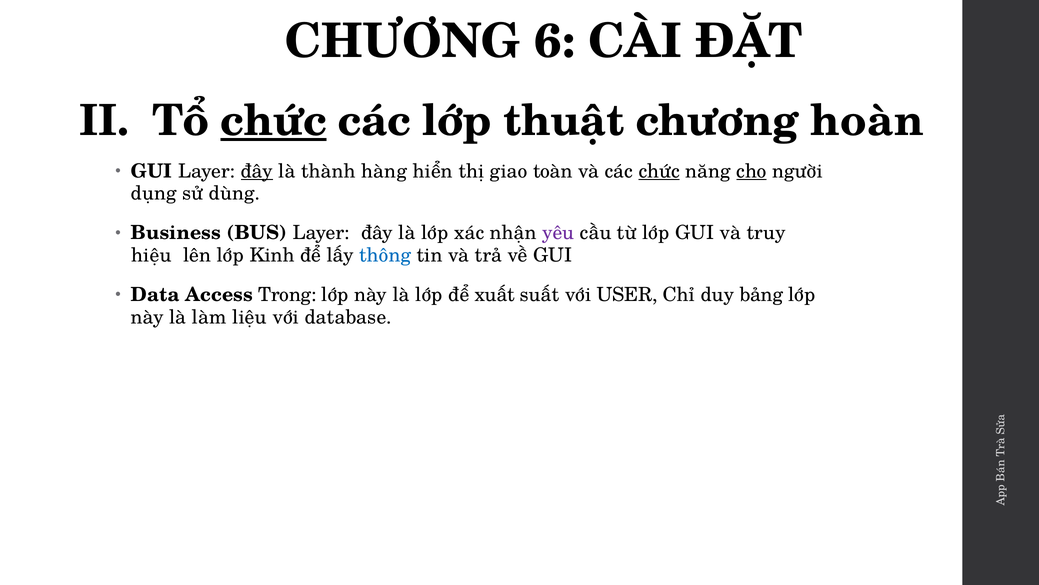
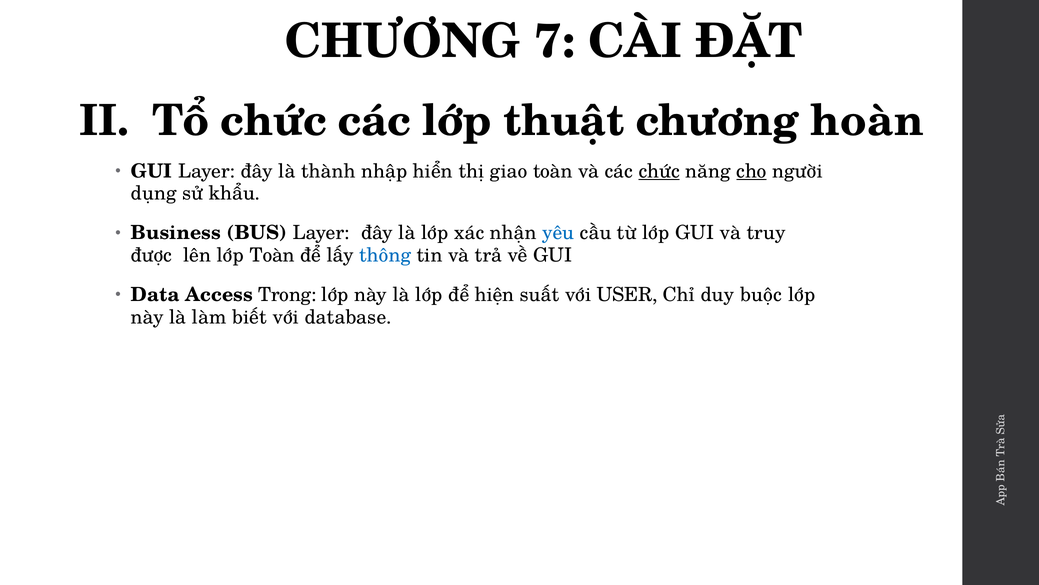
6: 6 -> 7 (555, 42)
chức underline: present -> none (274, 121)
đây underline: present -> none (257, 171)
hàng: hàng -> nhập (384, 171)
dùng: dùng -> khẩu (235, 193)
yêu colour: purple -> blue (558, 233)
hiệu: hiệu -> được (151, 255)
lớp Kinh: Kinh -> Toàn (272, 255)
xuất: xuất -> hiện (495, 295)
bảng: bảng -> buộc (761, 295)
liệu: liệu -> biết (250, 317)
